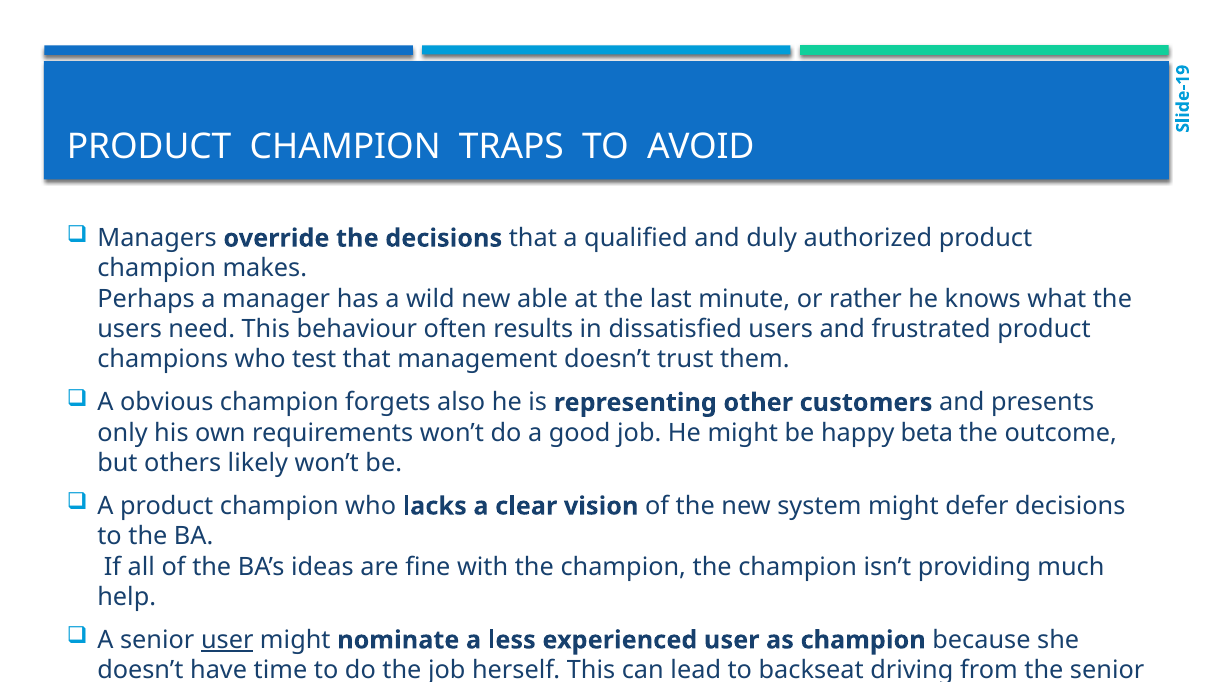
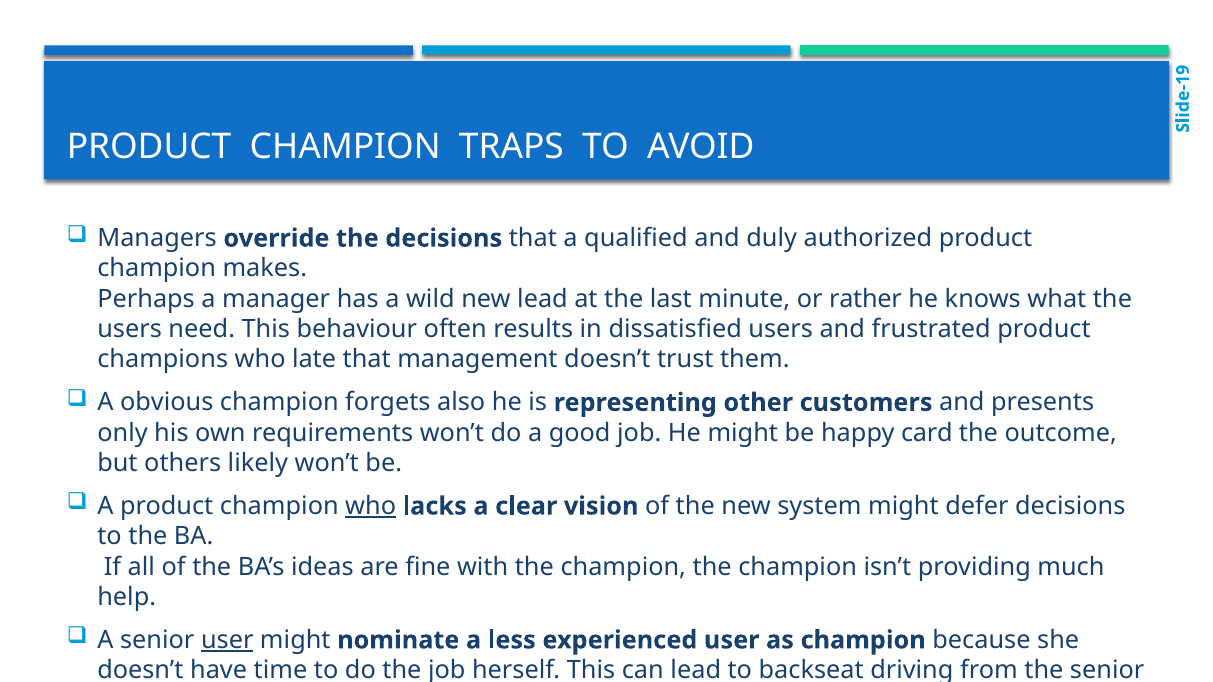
new able: able -> lead (542, 299)
test: test -> late (314, 360)
beta: beta -> card (927, 433)
who underline: none -> present (371, 506)
